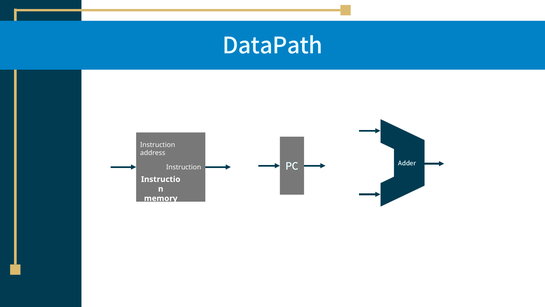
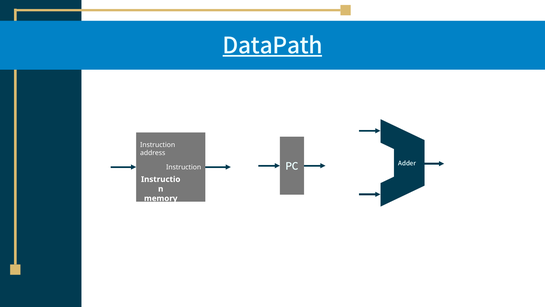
DataPath underline: none -> present (273, 46)
